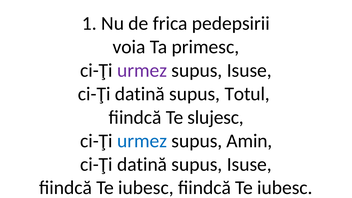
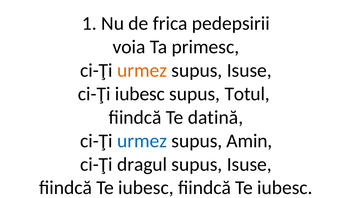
urmez colour: purple -> orange (142, 70)
datină: datină -> iubesc (140, 94)
slujesc: slujesc -> datină (215, 117)
datină: datină -> dragul (142, 164)
